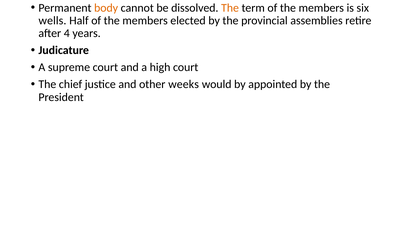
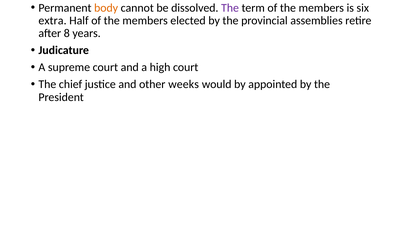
The colour: orange -> purple (230, 8)
wells: wells -> extra (53, 21)
4: 4 -> 8 (67, 33)
